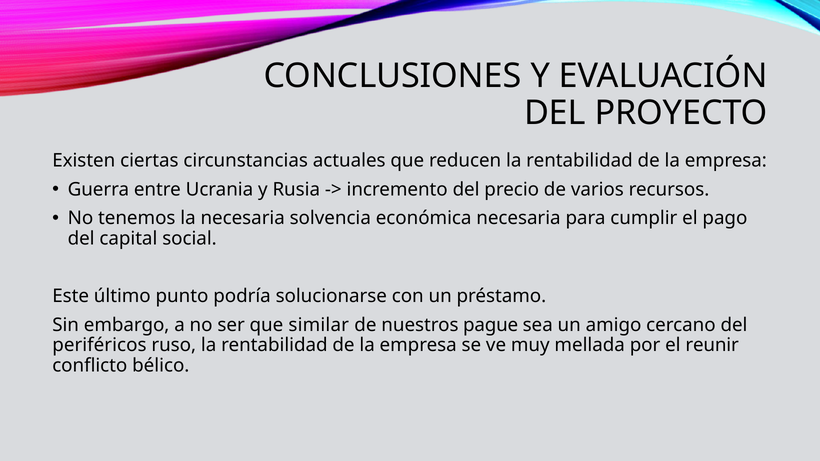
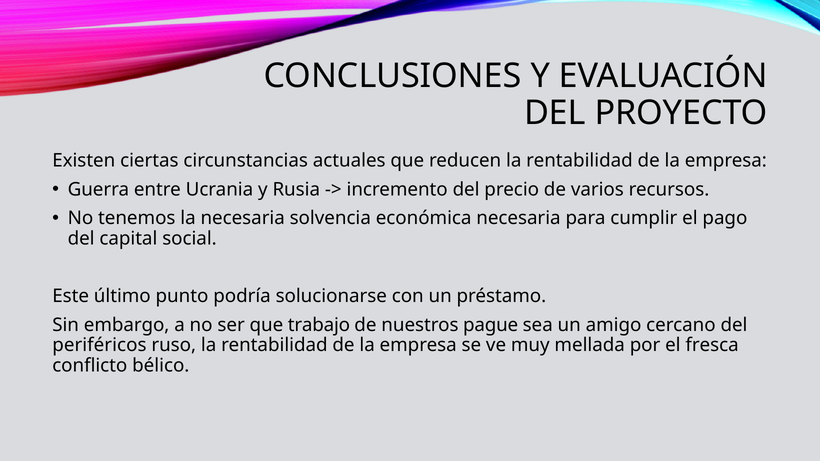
similar: similar -> trabajo (319, 325)
reunir: reunir -> fresca (712, 345)
